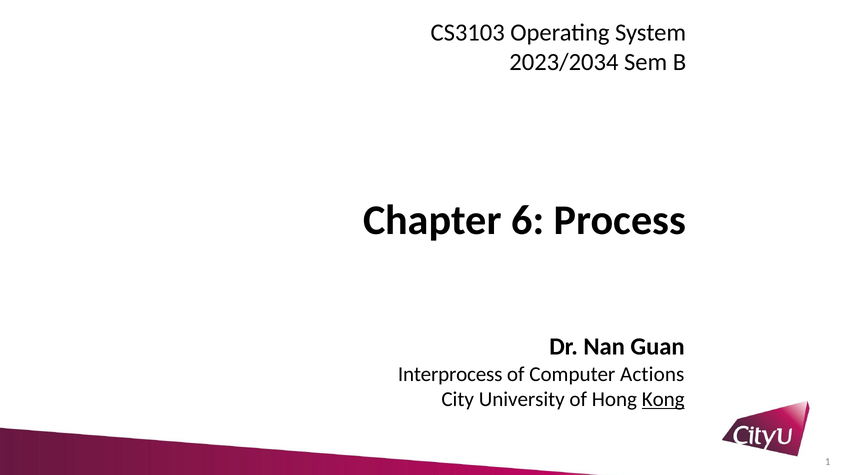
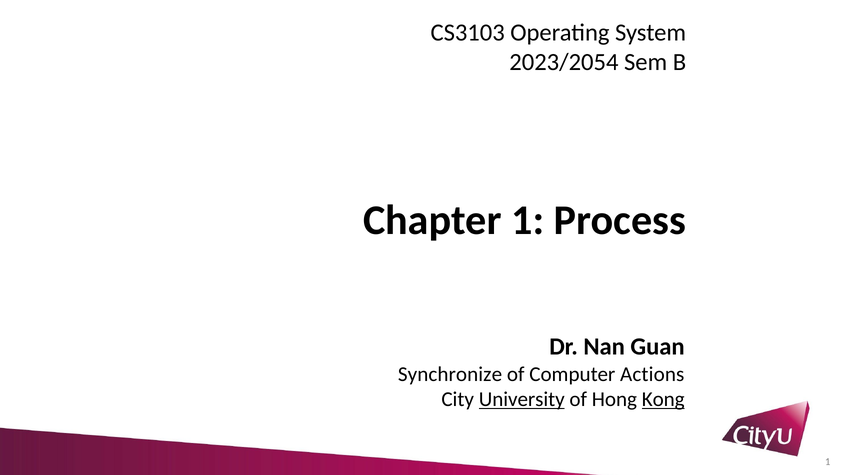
2023/2034: 2023/2034 -> 2023/2054 (564, 62)
Chapter 6: 6 -> 1 (528, 220)
Interprocess: Interprocess -> Synchronize (450, 374)
University underline: none -> present (522, 399)
